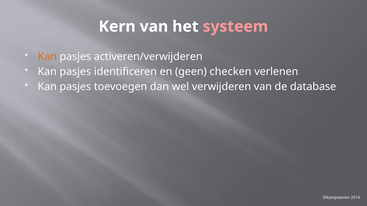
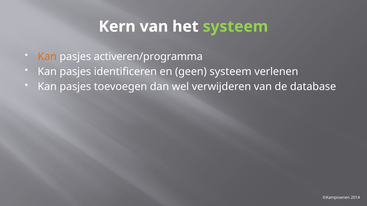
systeem colour: pink -> light green (235, 27)
activeren/verwijderen: activeren/verwijderen -> activeren/programma (148, 57)
geen checken: checken -> systeem (231, 72)
